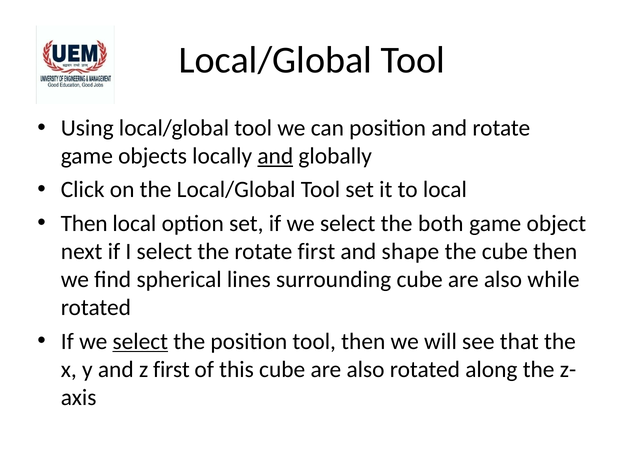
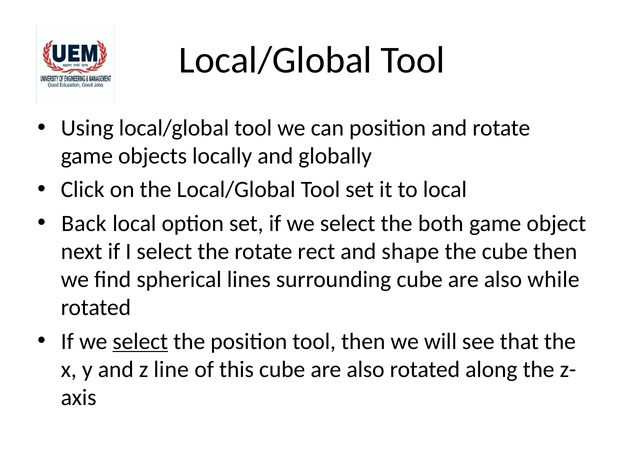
and underline: present -> none (275, 156)
Then: Then -> Back (84, 223)
rotate first: first -> rect (316, 252)
z first: first -> line (171, 369)
